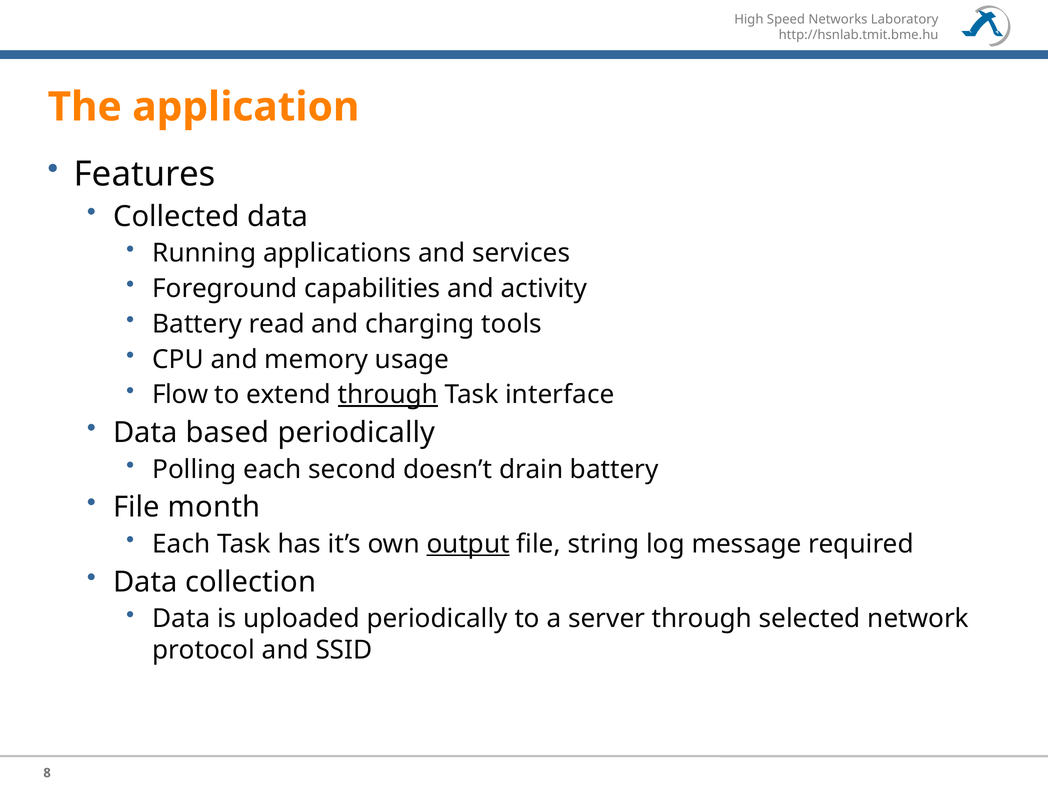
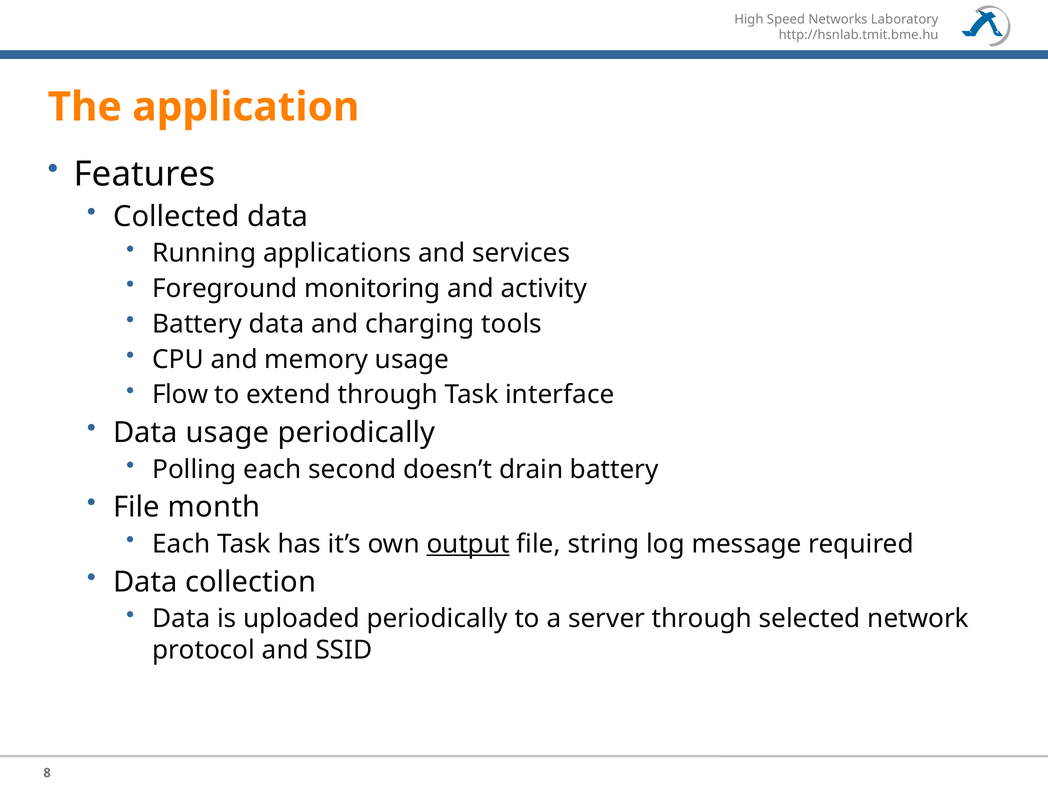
capabilities: capabilities -> monitoring (372, 289)
Battery read: read -> data (277, 324)
through underline: present -> none (388, 395)
Data based: based -> usage (228, 433)
